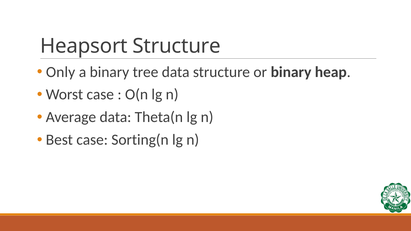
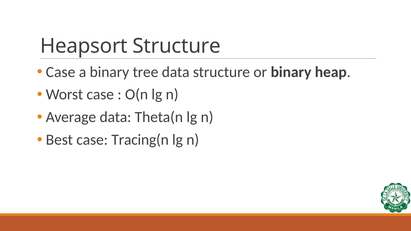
Only: Only -> Case (61, 72)
Sorting(n: Sorting(n -> Tracing(n (140, 140)
